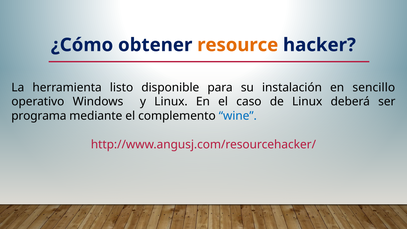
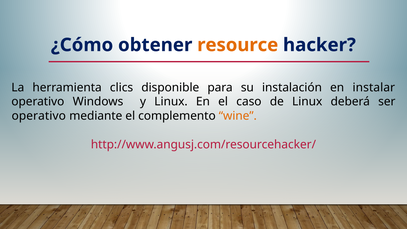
listo: listo -> clics (122, 87)
sencillo: sencillo -> instalar (374, 87)
programa: programa -> operativo (39, 116)
wine colour: blue -> orange (238, 116)
